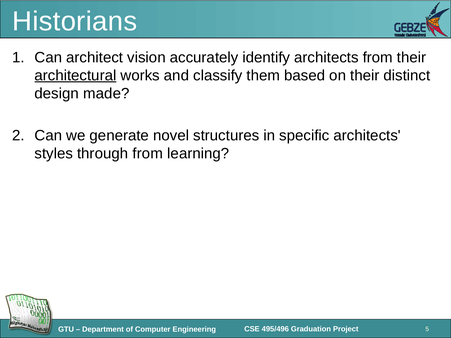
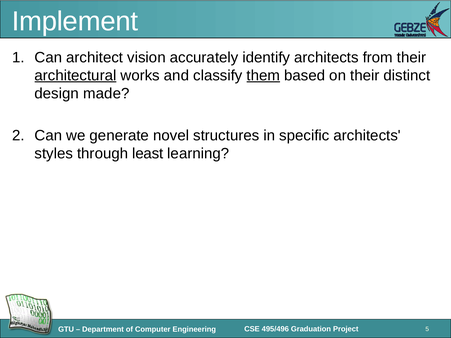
Historians: Historians -> Implement (75, 21)
them underline: none -> present (263, 75)
through from: from -> least (148, 154)
